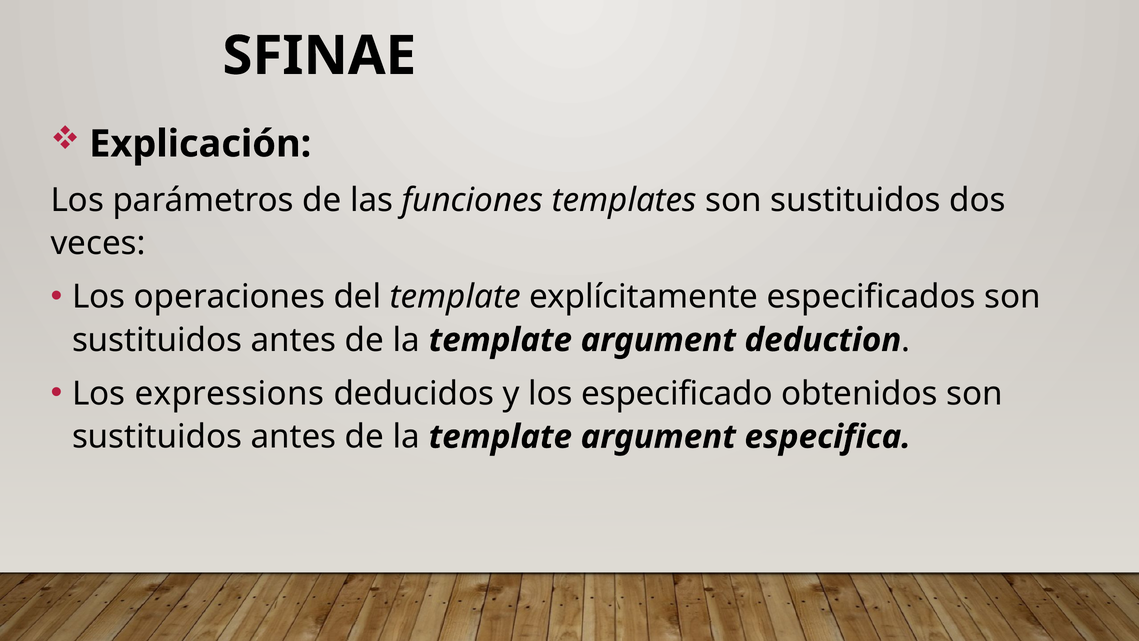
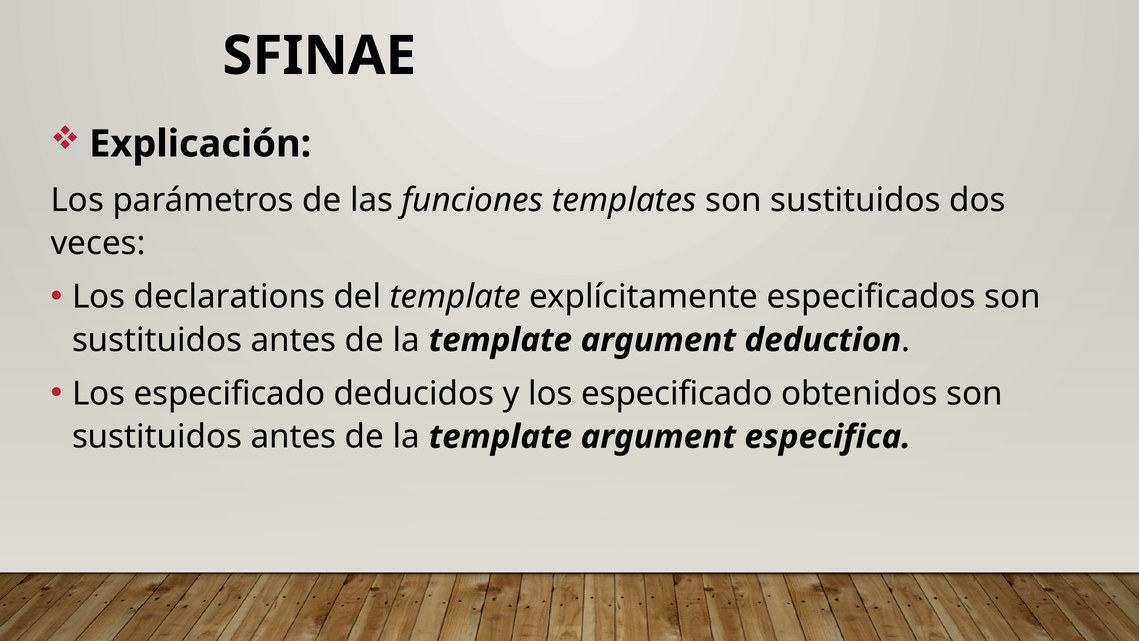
operaciones: operaciones -> declarations (229, 297)
expressions: expressions -> especificado (230, 394)
